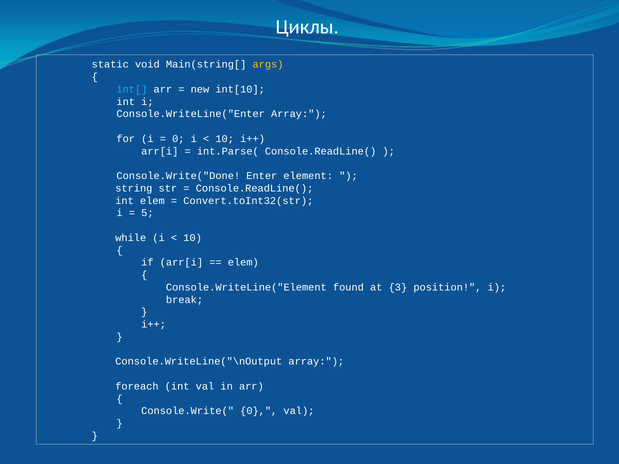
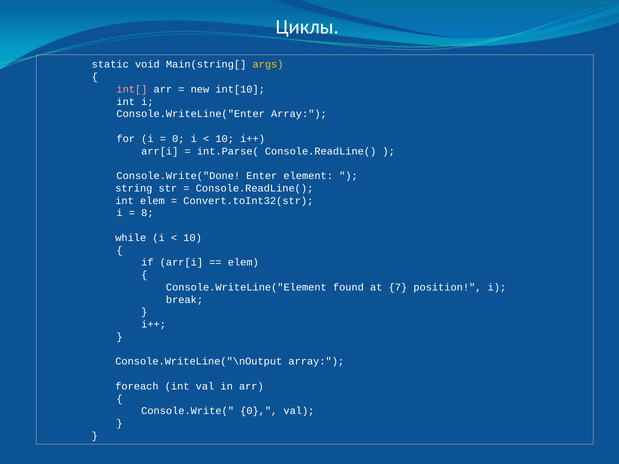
int[ colour: light blue -> pink (132, 89)
5: 5 -> 8 (147, 213)
3: 3 -> 7 (398, 287)
